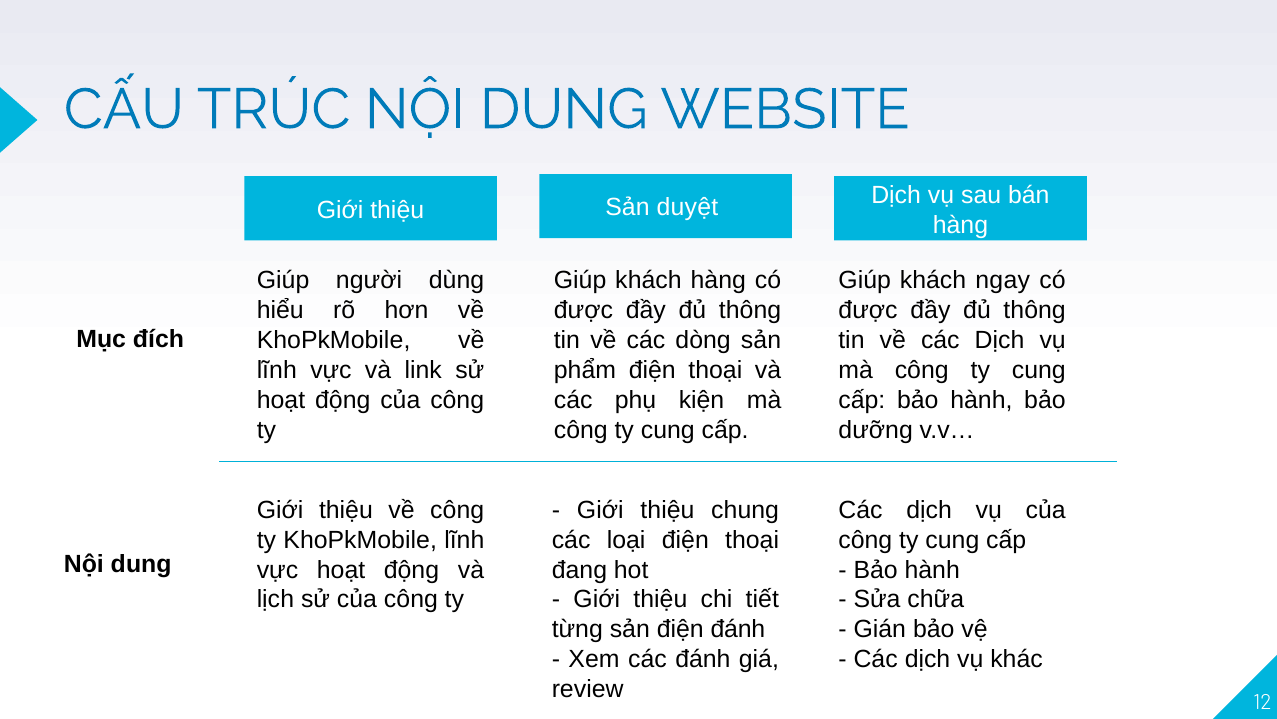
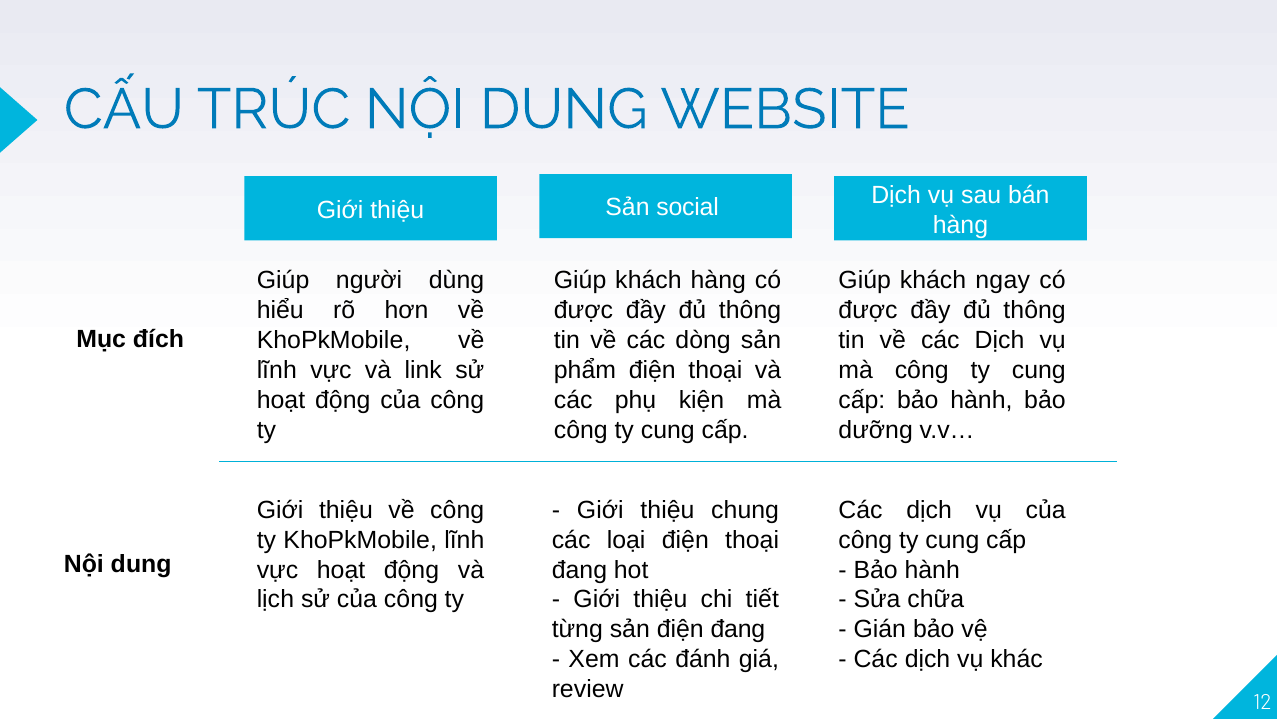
duyệt: duyệt -> social (688, 208)
điện đánh: đánh -> đang (738, 629)
